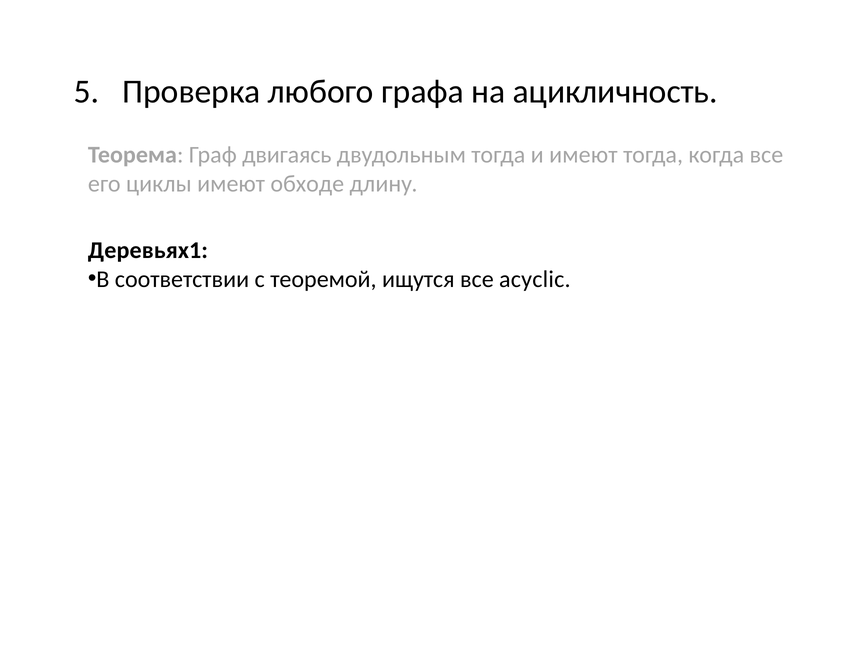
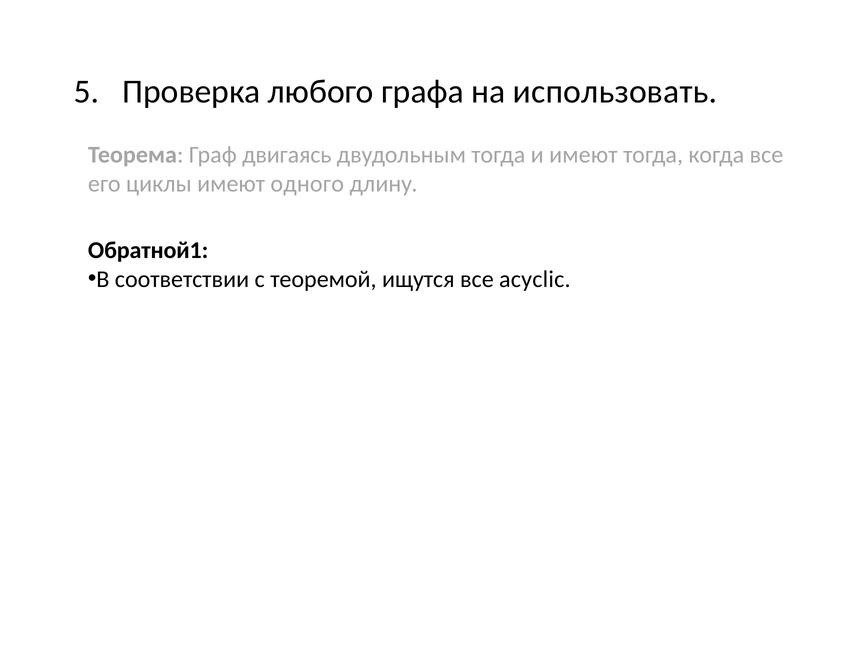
ацикличность: ацикличность -> использовать (615, 92)
обходе: обходе -> одного (307, 184)
Деревьях1: Деревьях1 -> Обратной1 (148, 251)
